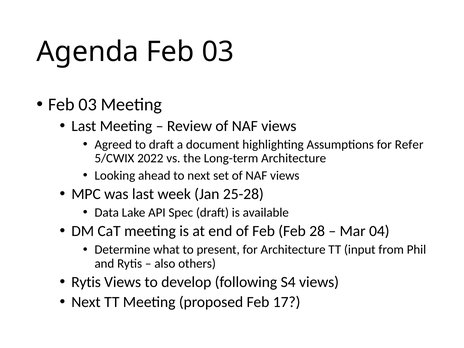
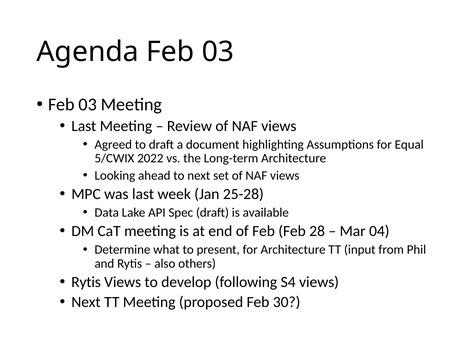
Refer: Refer -> Equal (409, 144)
17: 17 -> 30 (287, 302)
